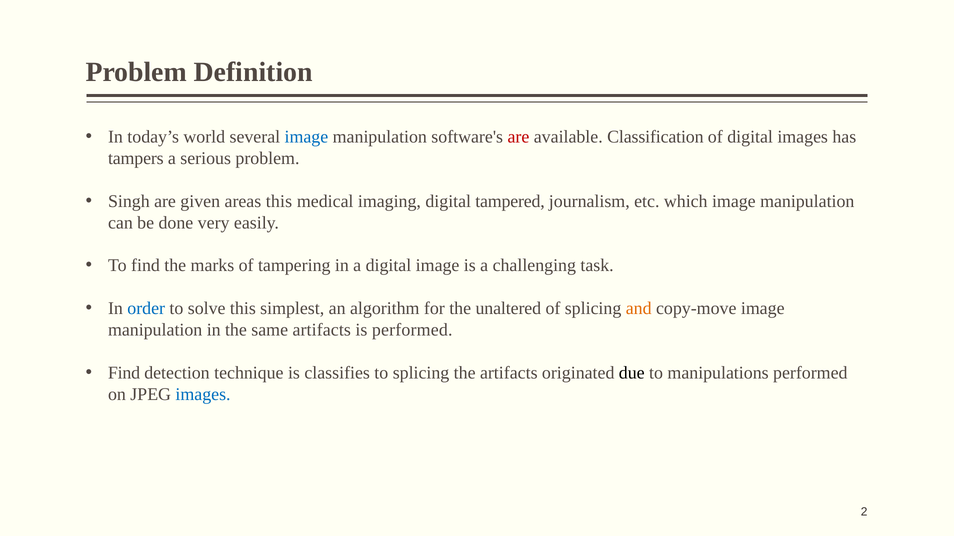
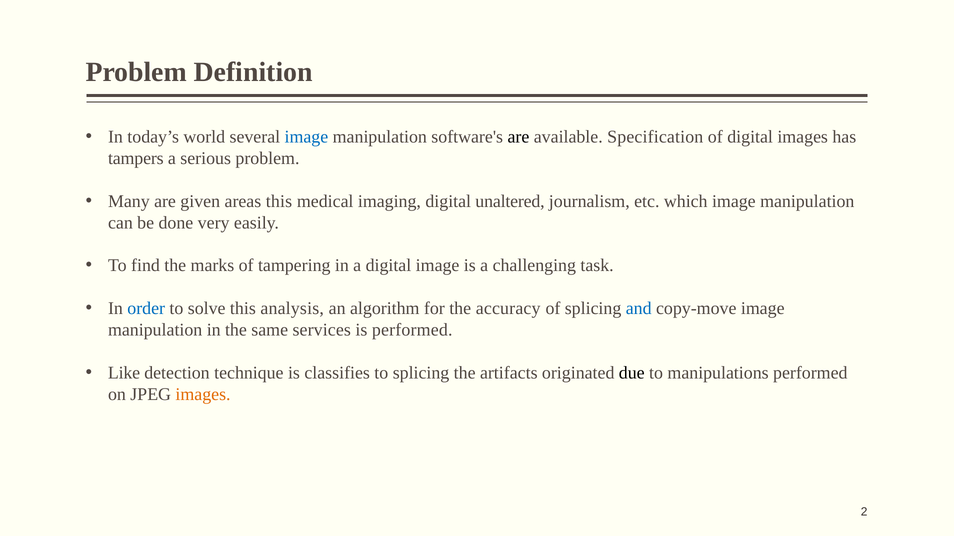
are colour: red -> black (518, 137)
Classification: Classification -> Specification (655, 137)
Singh: Singh -> Many (129, 201)
tampered: tampered -> unaltered (510, 201)
simplest: simplest -> analysis (292, 309)
unaltered: unaltered -> accuracy (508, 309)
and colour: orange -> blue (639, 309)
same artifacts: artifacts -> services (322, 330)
Find: Find -> Like (124, 373)
images colour: blue -> orange (203, 395)
